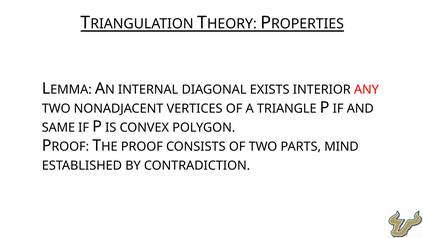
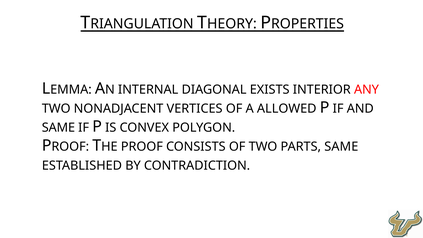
TRIANGLE: TRIANGLE -> ALLOWED (287, 109)
PARTS MIND: MIND -> SAME (341, 147)
